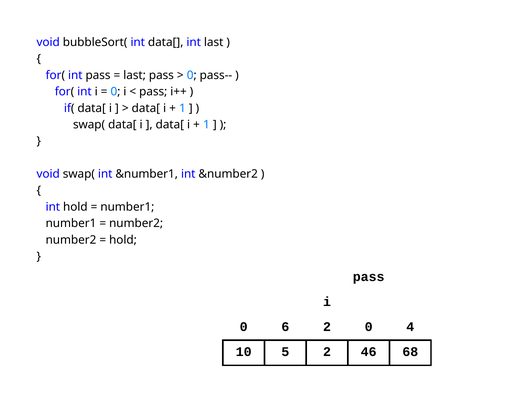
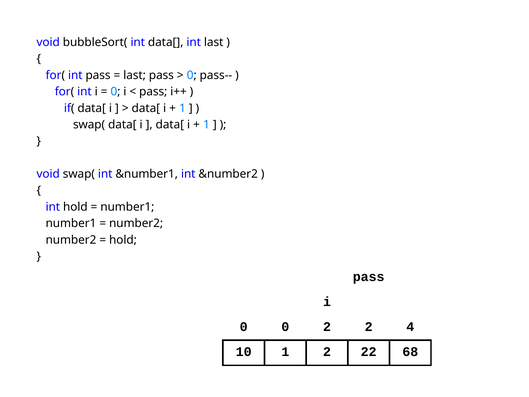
0 6: 6 -> 0 (285, 327)
2 0: 0 -> 2 (369, 327)
10 5: 5 -> 1 (285, 352)
46: 46 -> 22 (369, 352)
